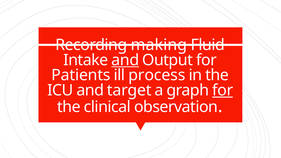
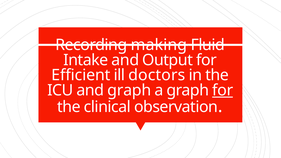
and underline: present -> none (125, 60)
Patients: Patients -> Efficient (81, 75)
process: process -> doctors (157, 75)
and target: target -> graph (129, 90)
